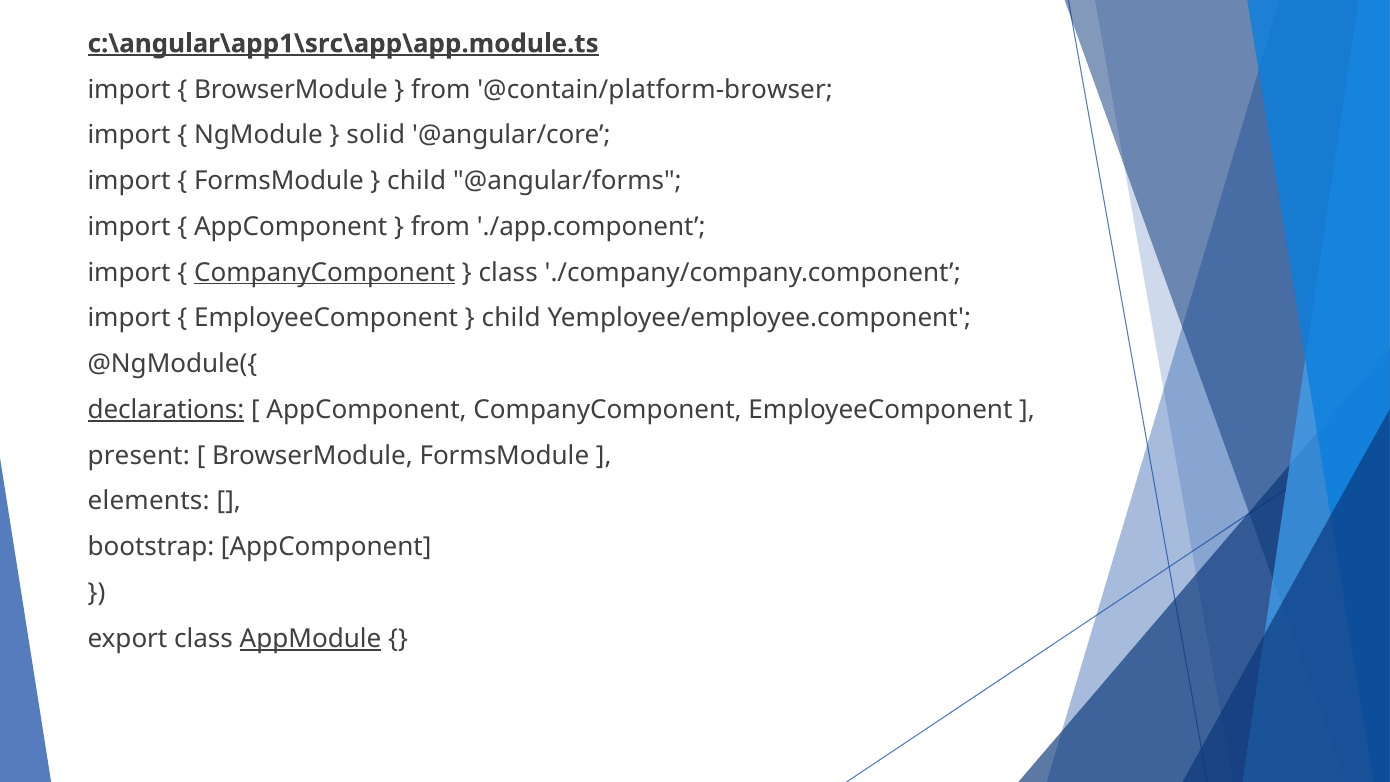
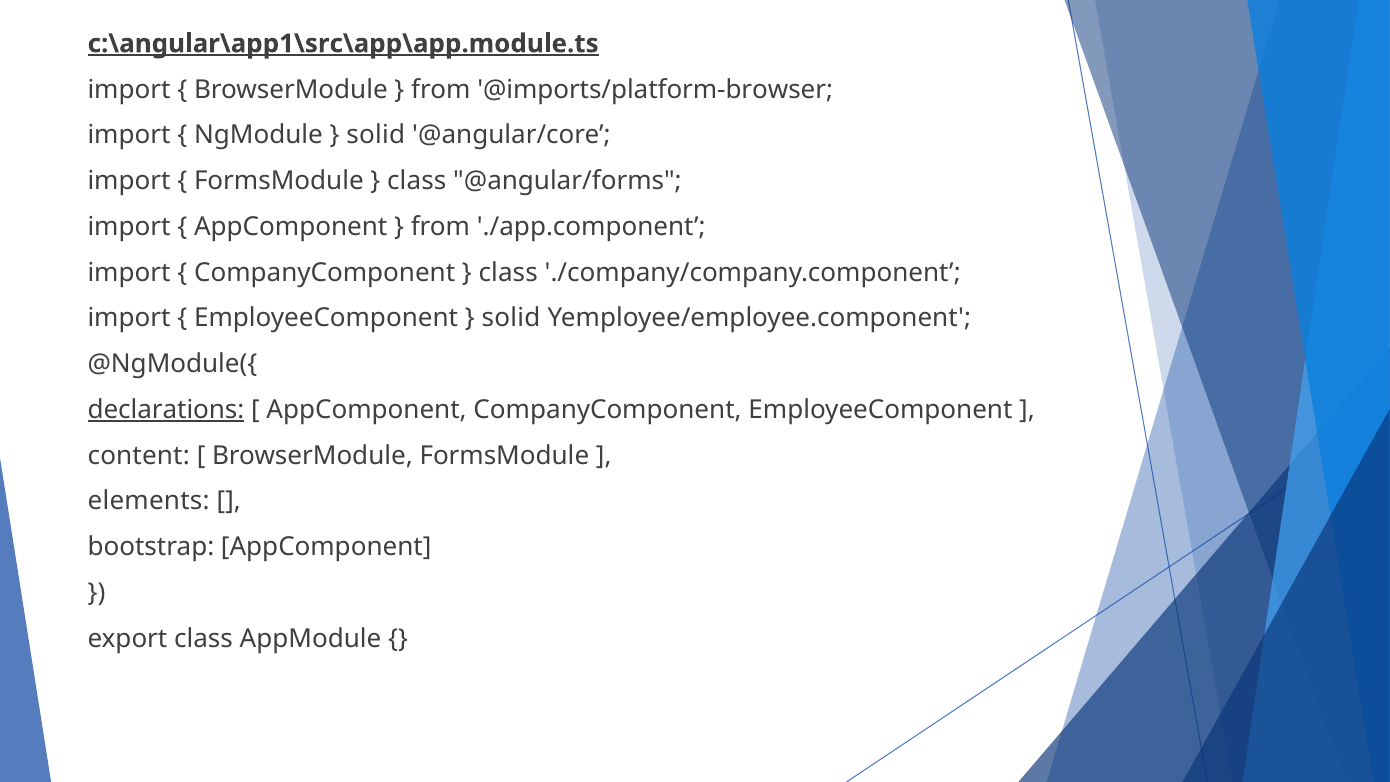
@contain/platform-browser: @contain/platform-browser -> @imports/platform-browser (655, 89)
child: child -> class (417, 181)
CompanyComponent underline: present -> none (325, 272)
child: child -> solid (511, 318)
present: present -> content (139, 456)
AppModule underline: present -> none (311, 639)
